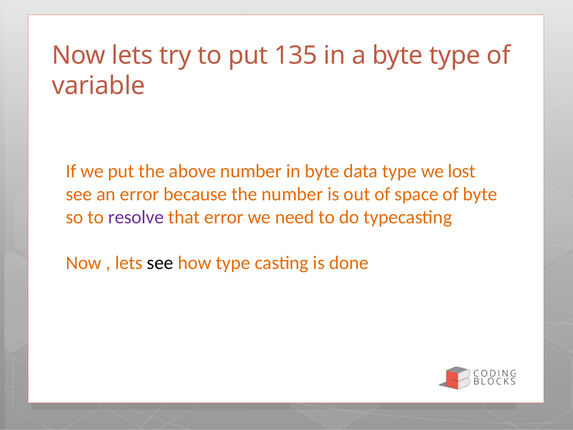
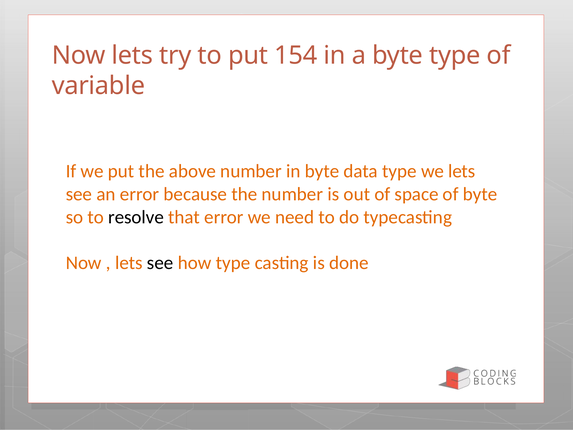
135: 135 -> 154 (296, 55)
we lost: lost -> lets (462, 171)
resolve colour: purple -> black (136, 217)
